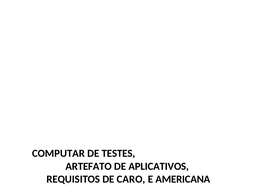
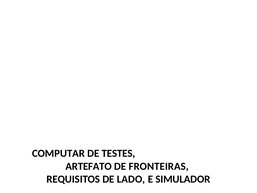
APLICATIVOS: APLICATIVOS -> FRONTEIRAS (159, 166)
CARO: CARO -> LADO (131, 179)
AMERICANA: AMERICANA -> SIMULADOR (183, 179)
